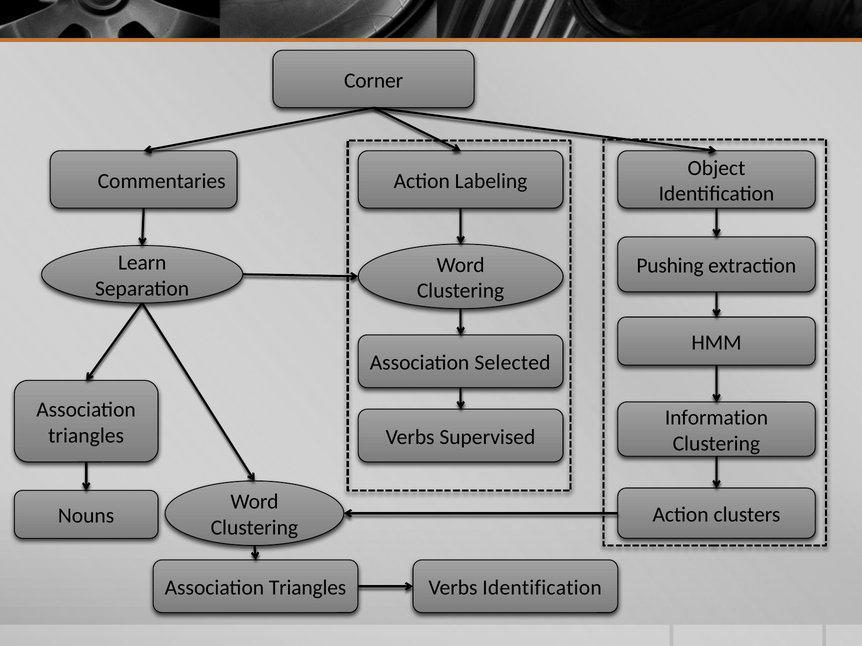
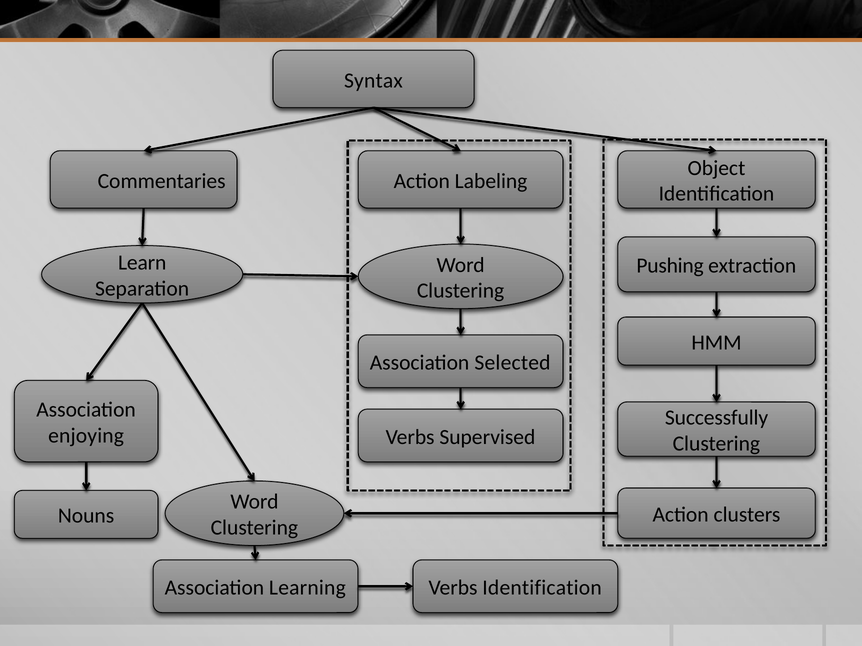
Corner: Corner -> Syntax (373, 81)
Information: Information -> Successfully (717, 418)
triangles: triangles -> enjoying (86, 436)
Triangles: Triangles -> Learning (307, 588)
